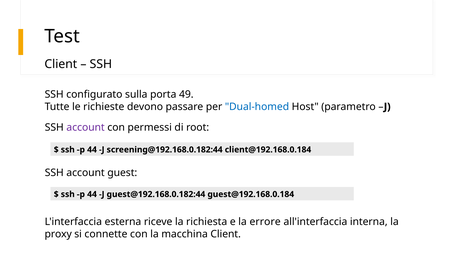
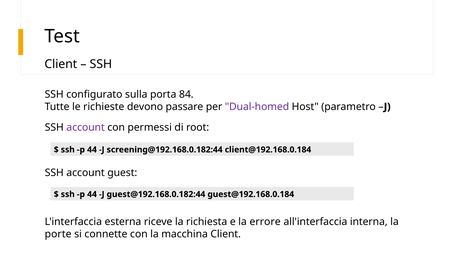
49: 49 -> 84 (186, 94)
Dual-homed colour: blue -> purple (257, 107)
proxy: proxy -> porte (58, 234)
